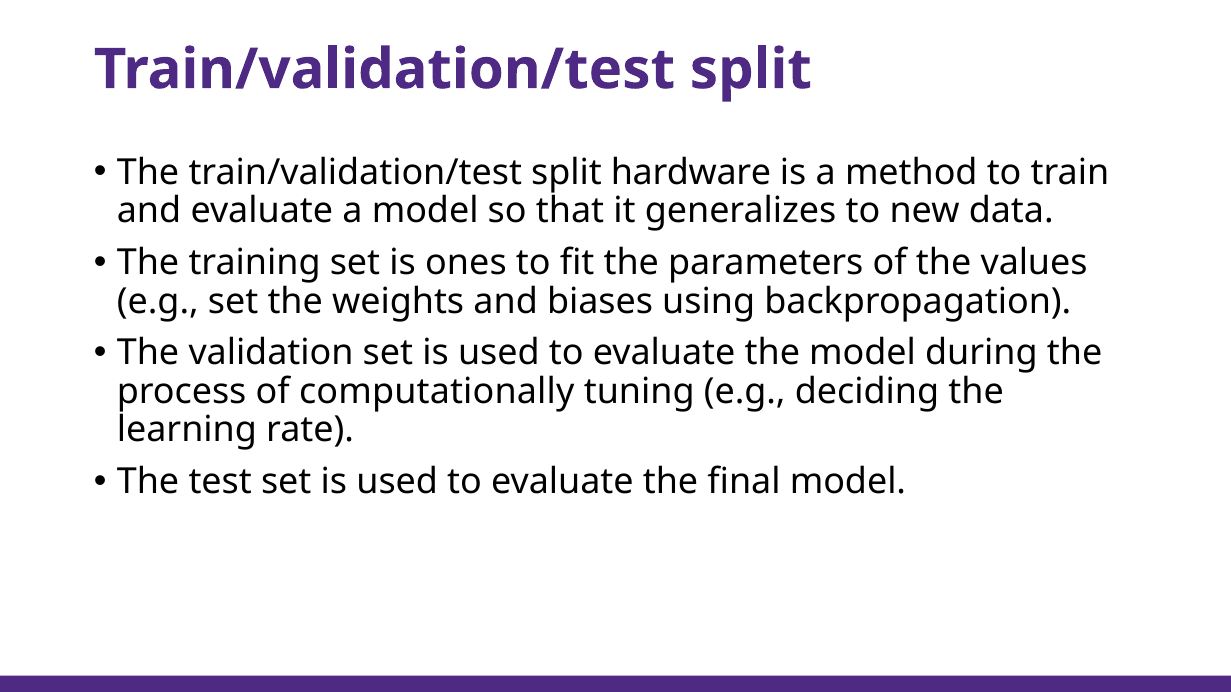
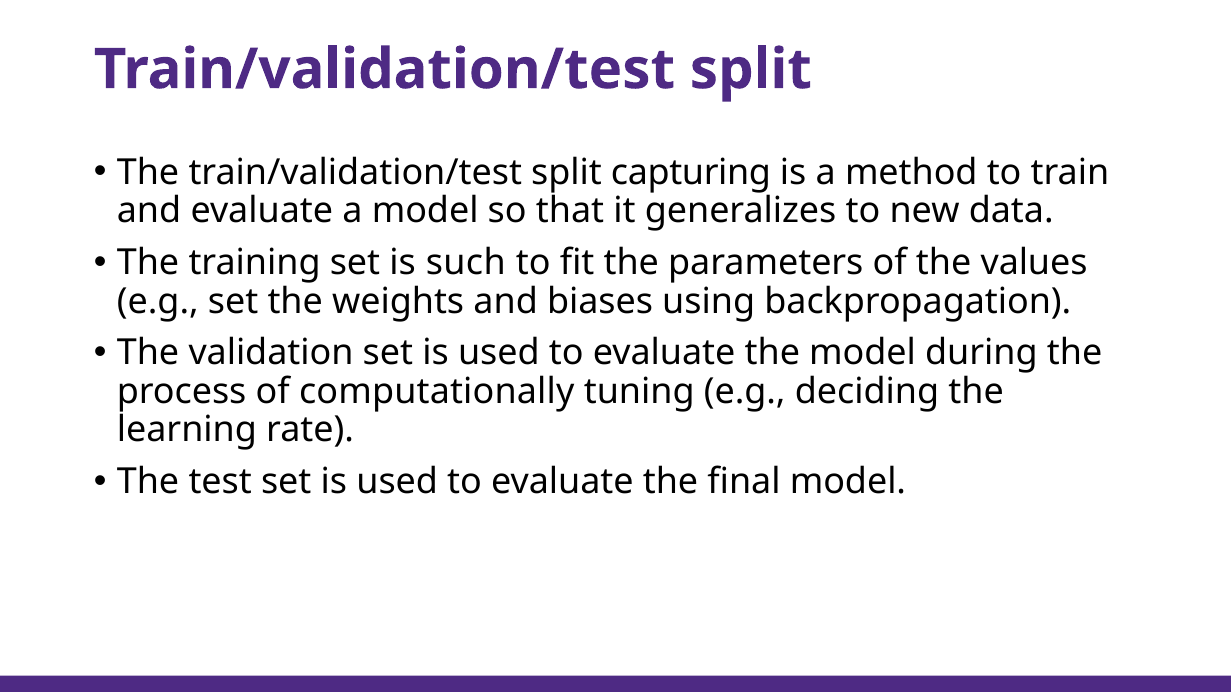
hardware: hardware -> capturing (691, 172)
ones: ones -> such (466, 263)
